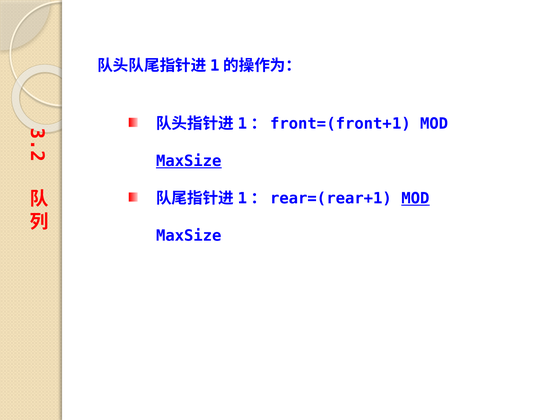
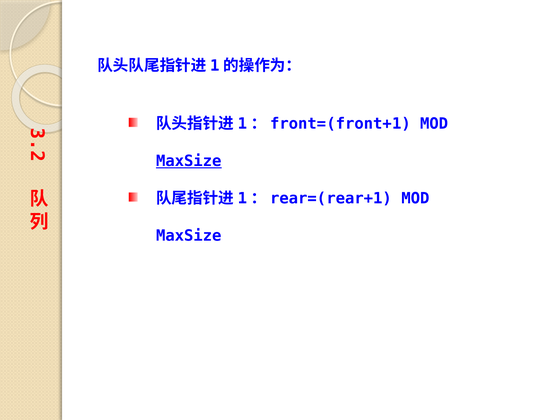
MOD underline: present -> none (415, 198)
